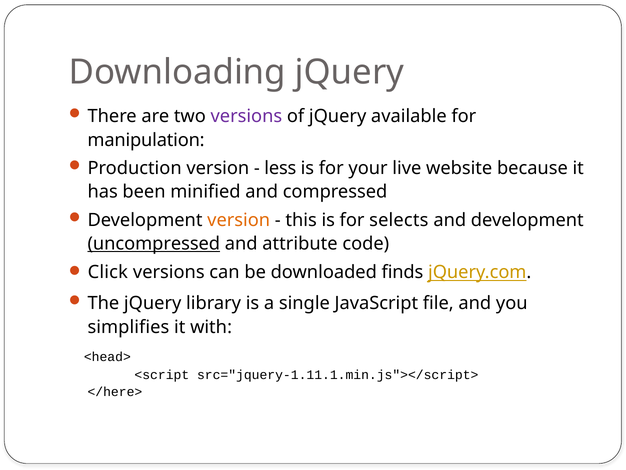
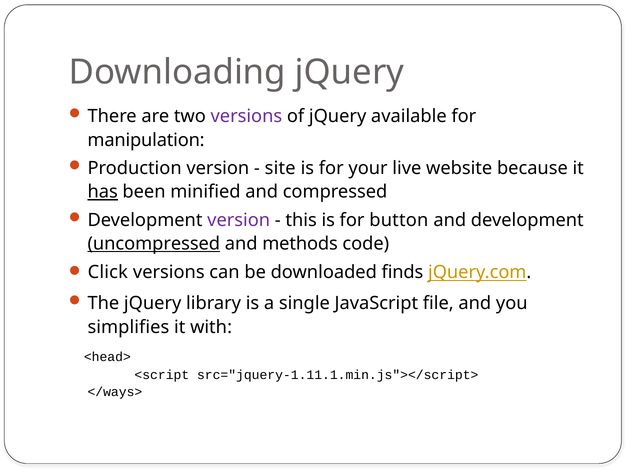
less: less -> site (280, 168)
has underline: none -> present (103, 192)
version colour: orange -> purple (239, 220)
selects: selects -> button (399, 220)
attribute: attribute -> methods (300, 244)
</here>: </here> -> </ways> (115, 391)
